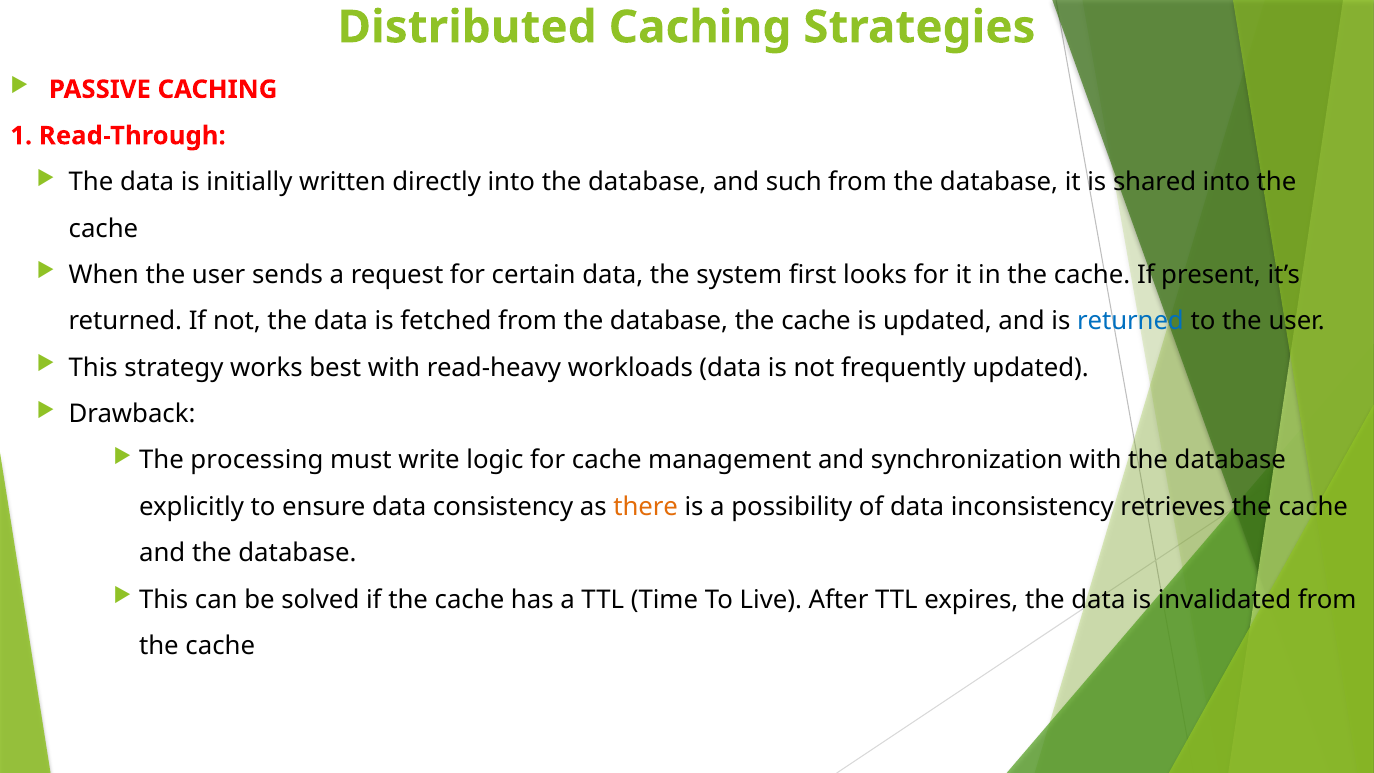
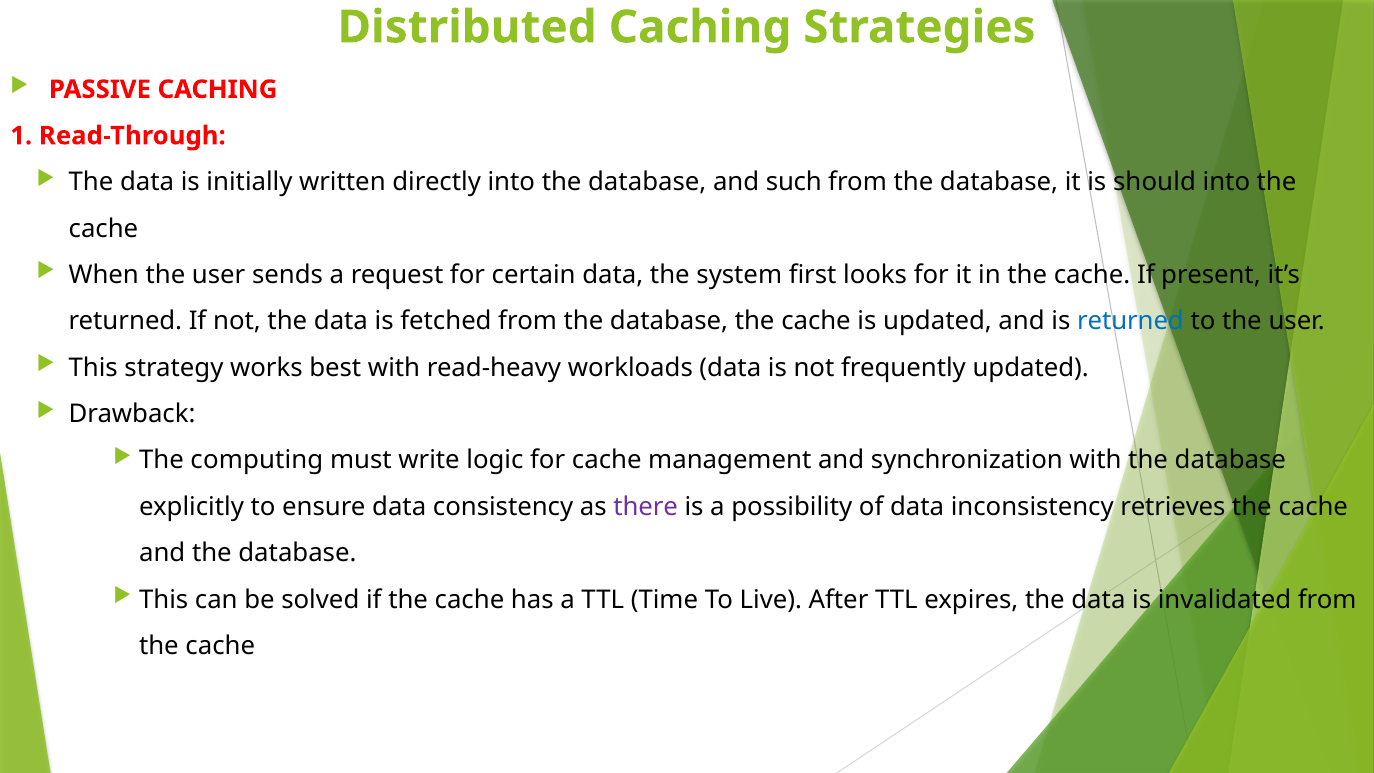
shared: shared -> should (1154, 182)
processing: processing -> computing (257, 460)
there colour: orange -> purple (646, 507)
